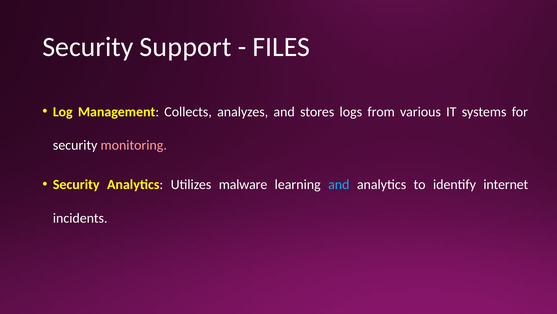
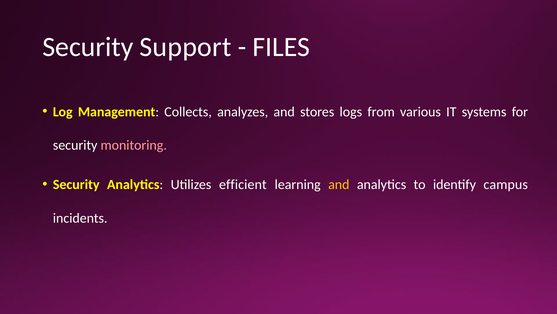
malware: malware -> efficient (243, 184)
and colour: light blue -> yellow (339, 184)
internet: internet -> campus (506, 184)
